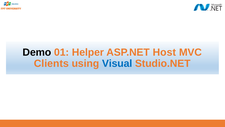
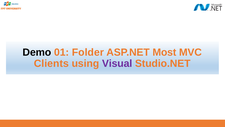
Helper: Helper -> Folder (88, 52)
Host: Host -> Most (164, 52)
Visual colour: blue -> purple (117, 63)
